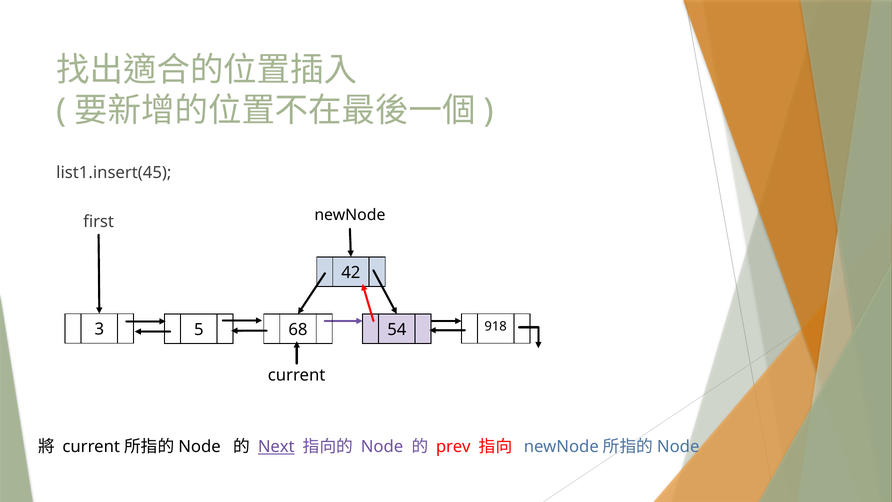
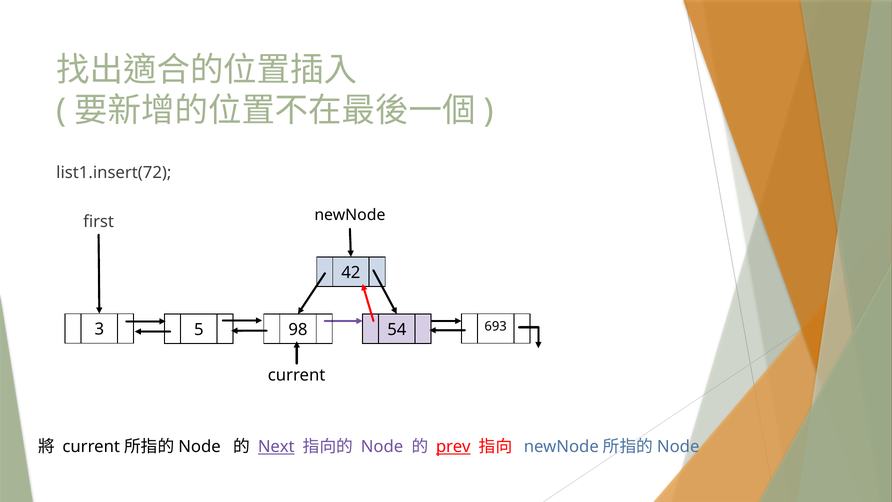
list1.insert(45: list1.insert(45 -> list1.insert(72 (114, 173)
68: 68 -> 98 (298, 330)
918: 918 -> 693 (496, 326)
prev underline: none -> present (453, 447)
